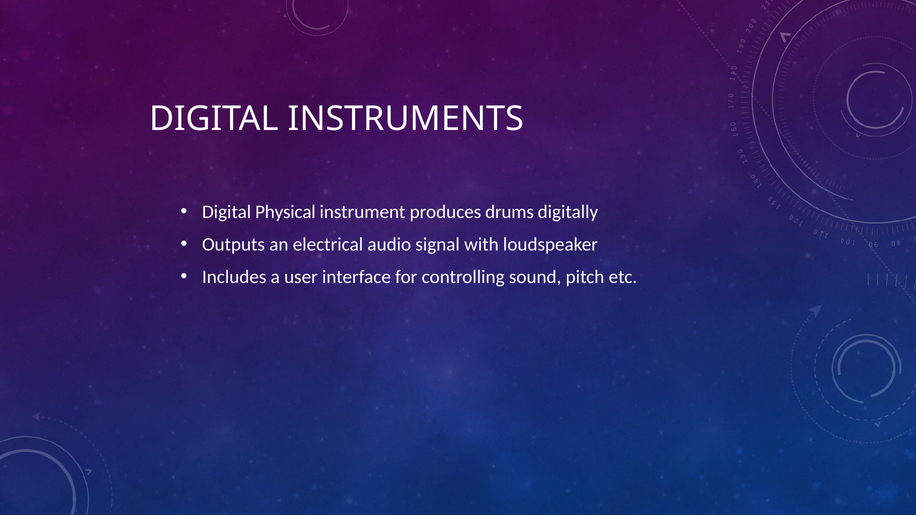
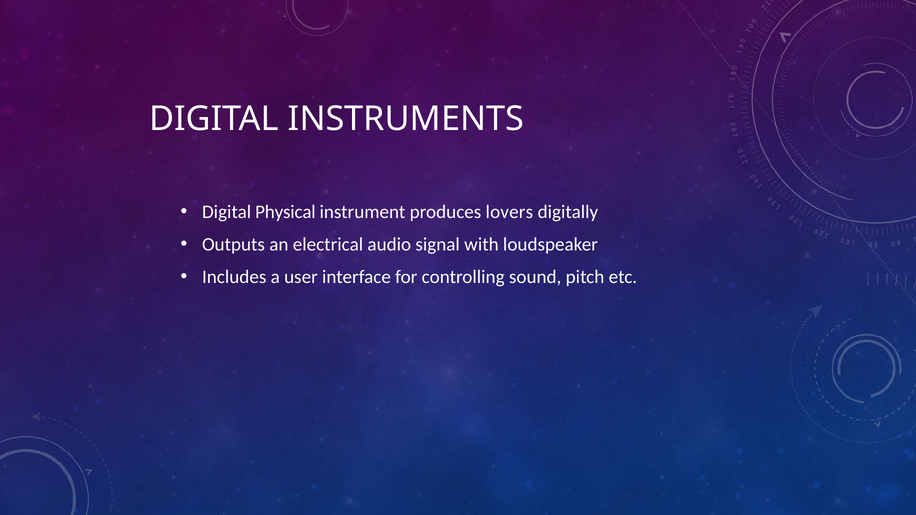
drums: drums -> lovers (509, 212)
